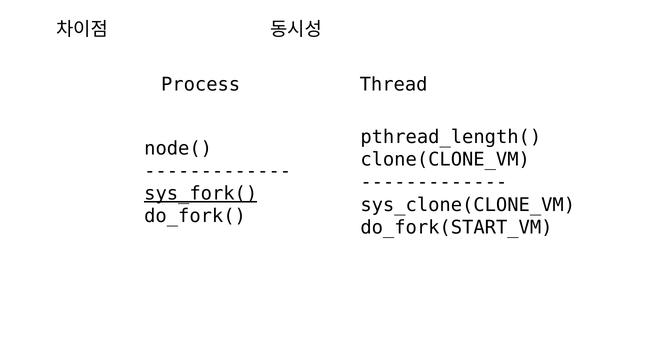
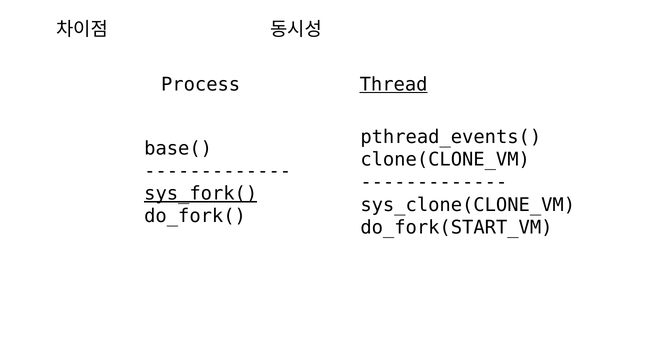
Thread underline: none -> present (394, 84)
pthread_length(: pthread_length( -> pthread_events( (451, 137)
node(: node( -> base( (178, 148)
